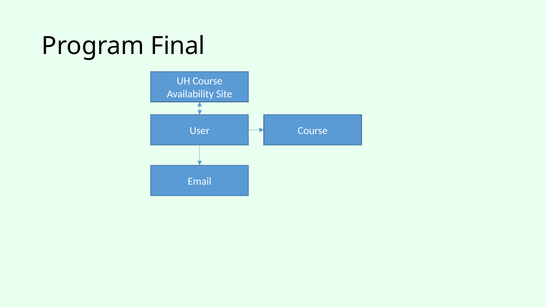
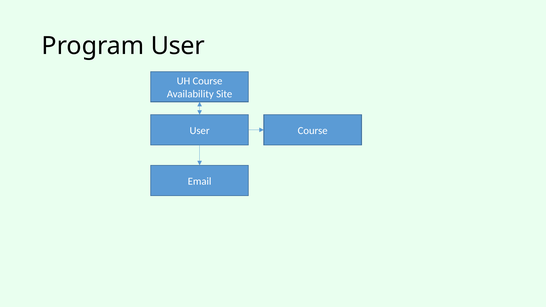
Program Final: Final -> User (178, 46)
